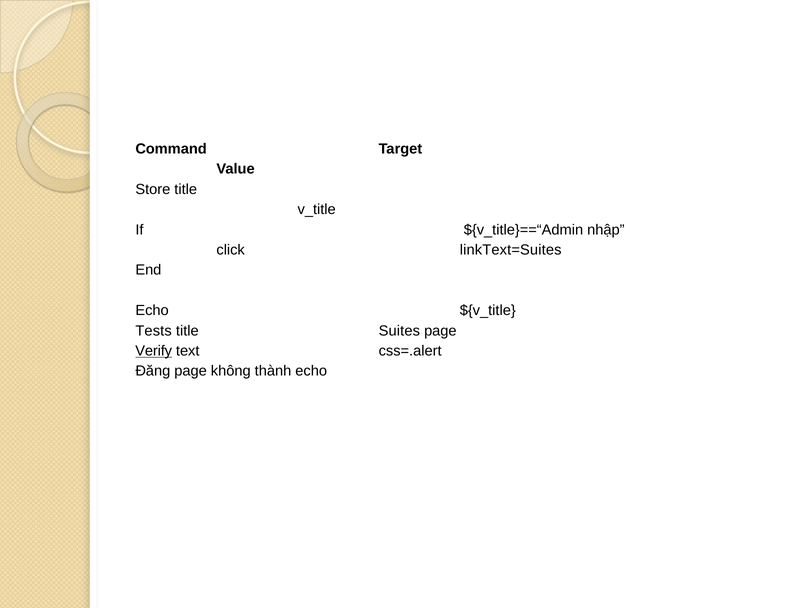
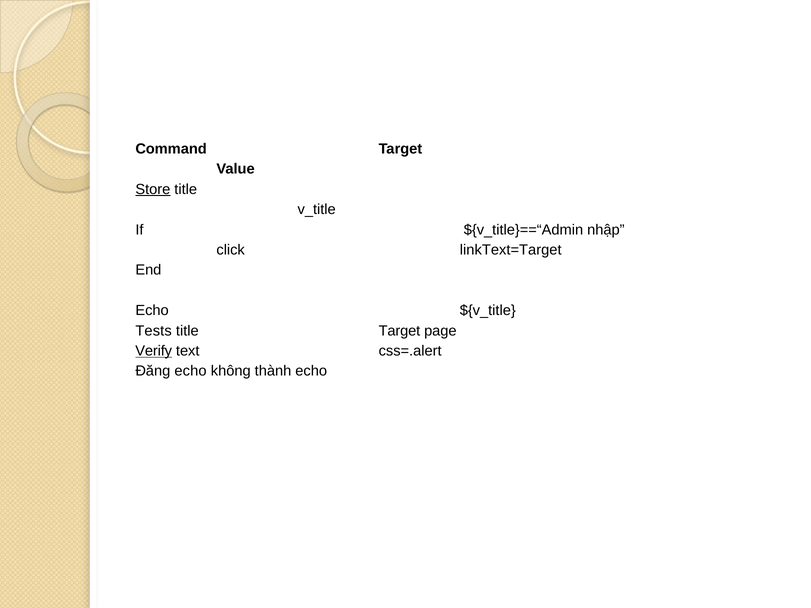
Store underline: none -> present (153, 189)
linkText=Suites: linkText=Suites -> linkText=Target (511, 250)
title Suites: Suites -> Target (399, 331)
Đăng page: page -> echo (191, 371)
